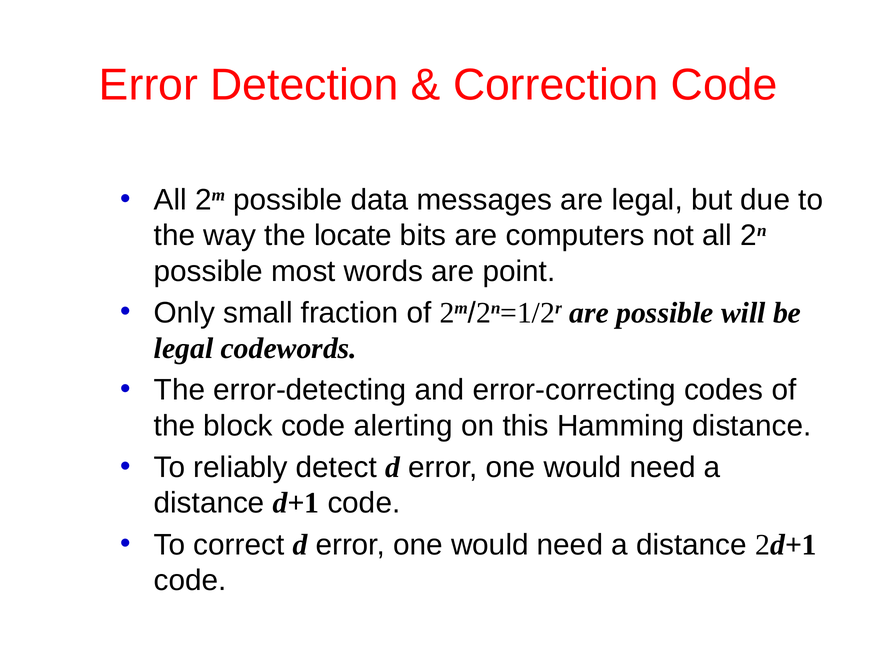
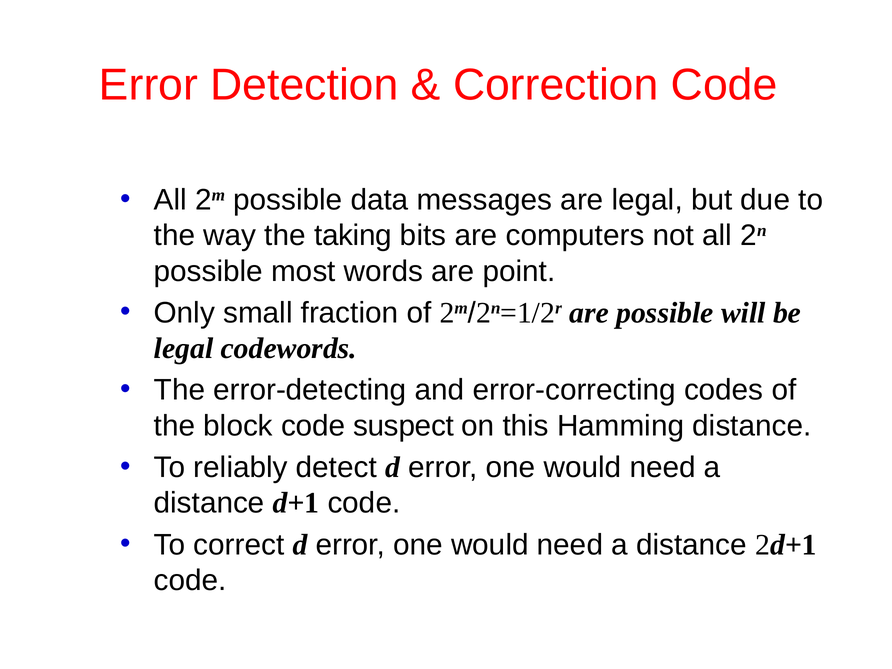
locate: locate -> taking (353, 236)
alerting: alerting -> suspect (404, 426)
